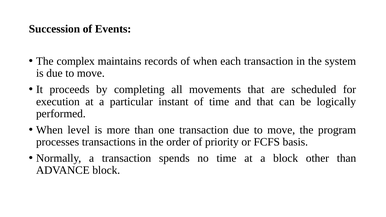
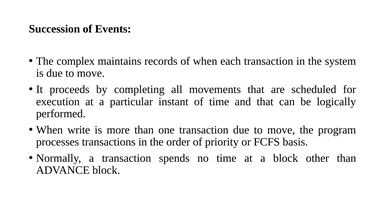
level: level -> write (79, 130)
